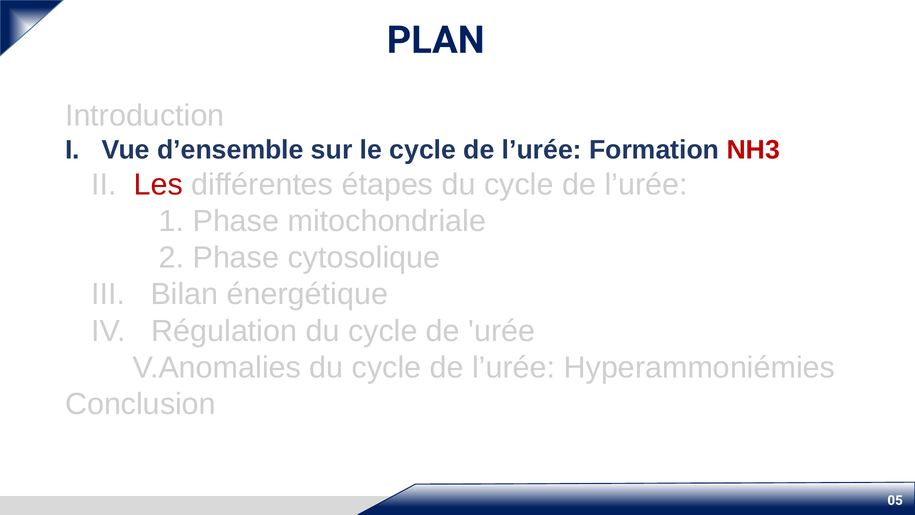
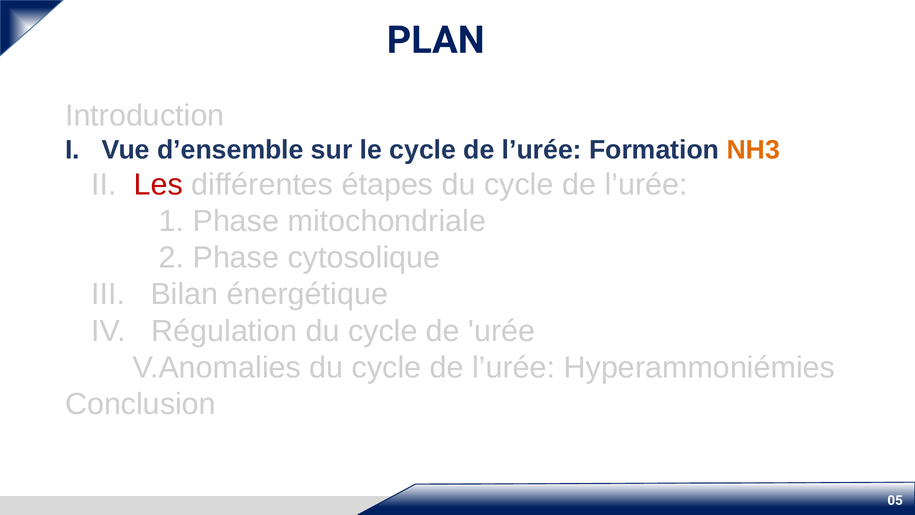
NH3 colour: red -> orange (753, 150)
